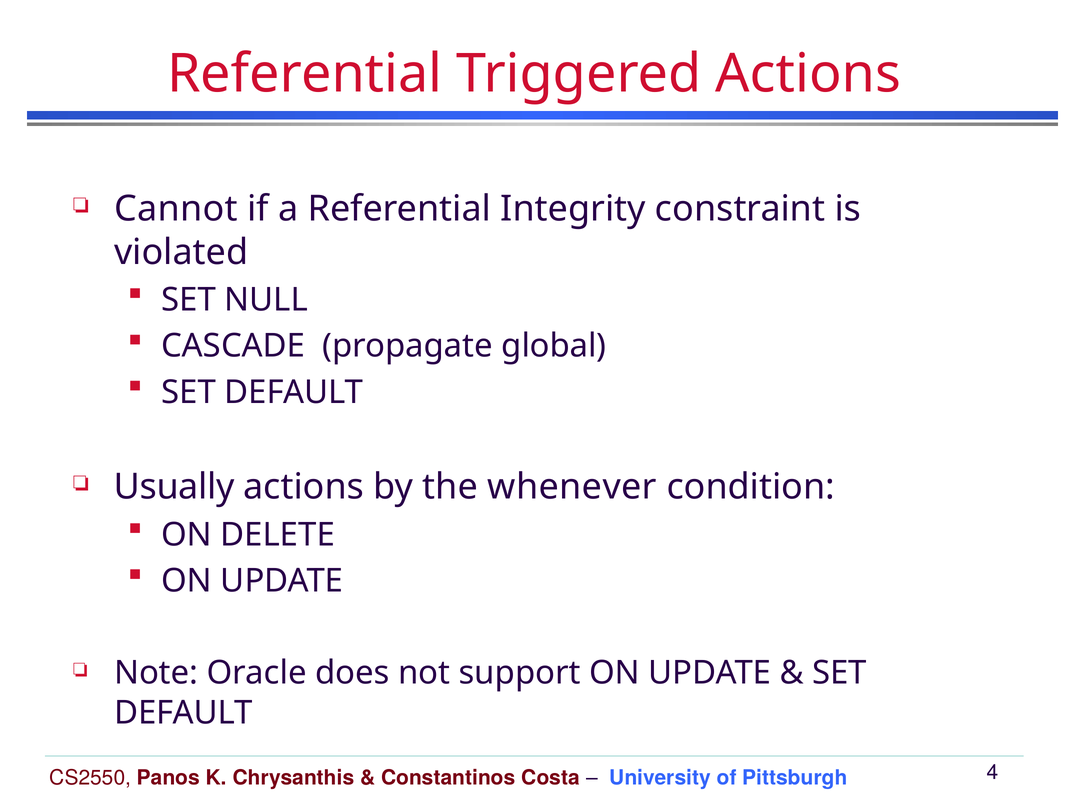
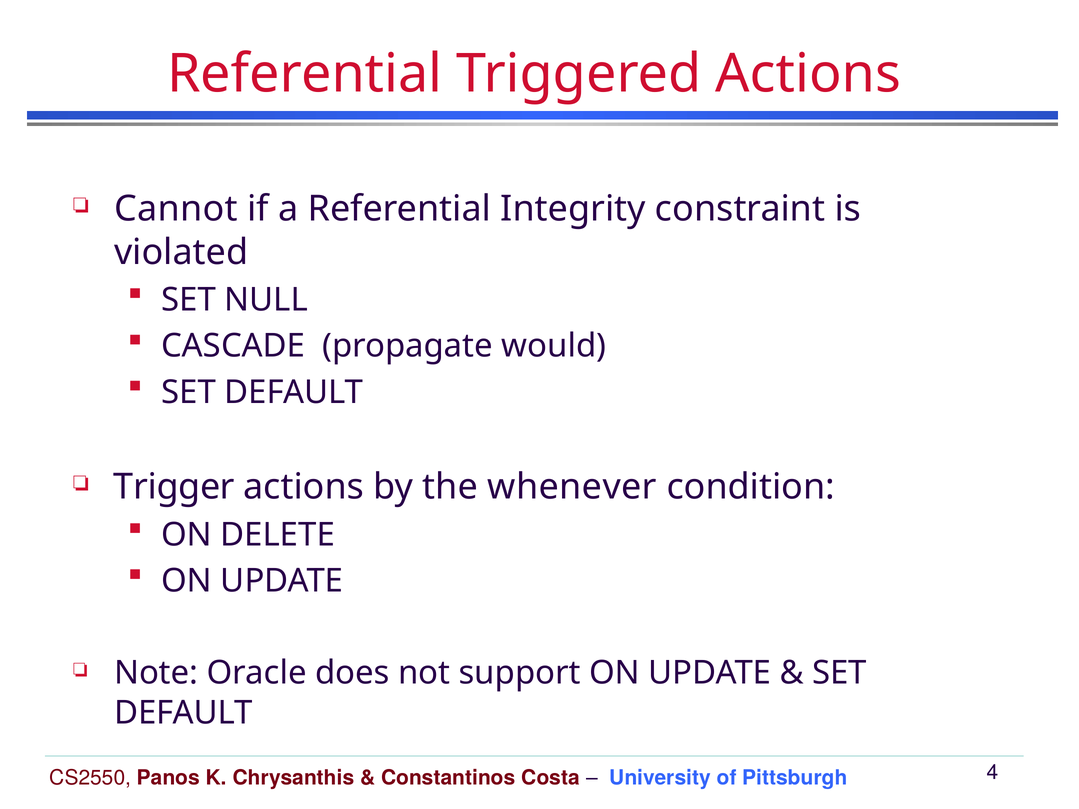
global: global -> would (554, 346)
Usually: Usually -> Trigger (174, 487)
